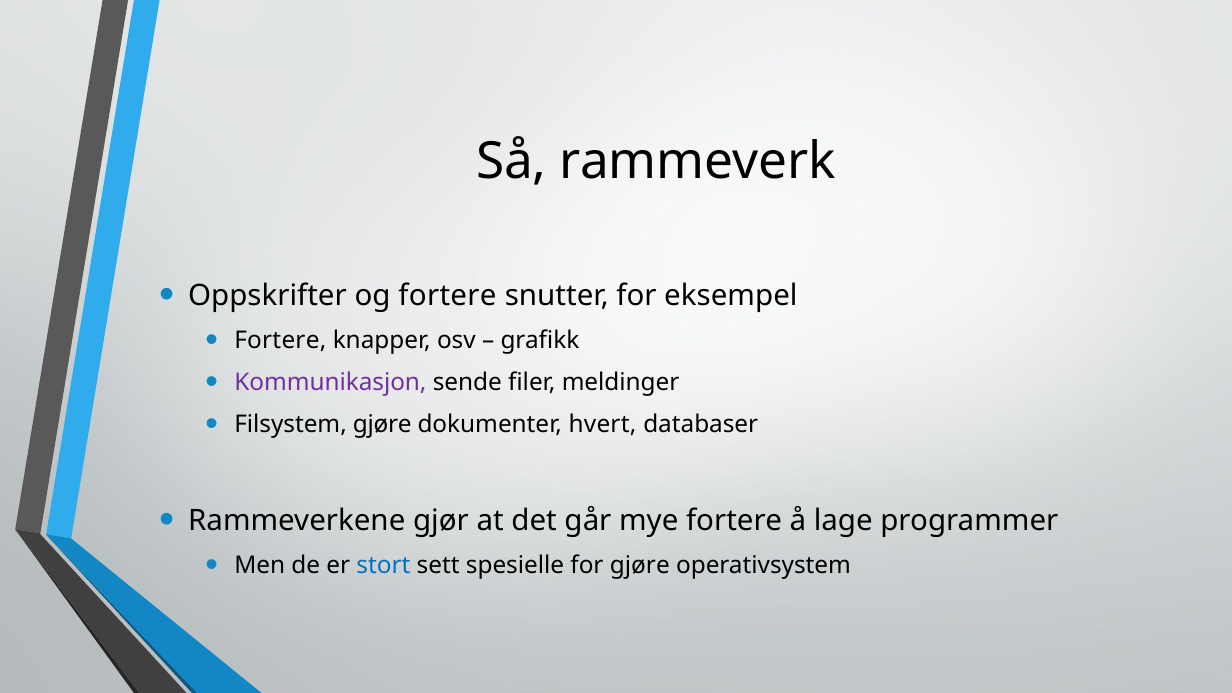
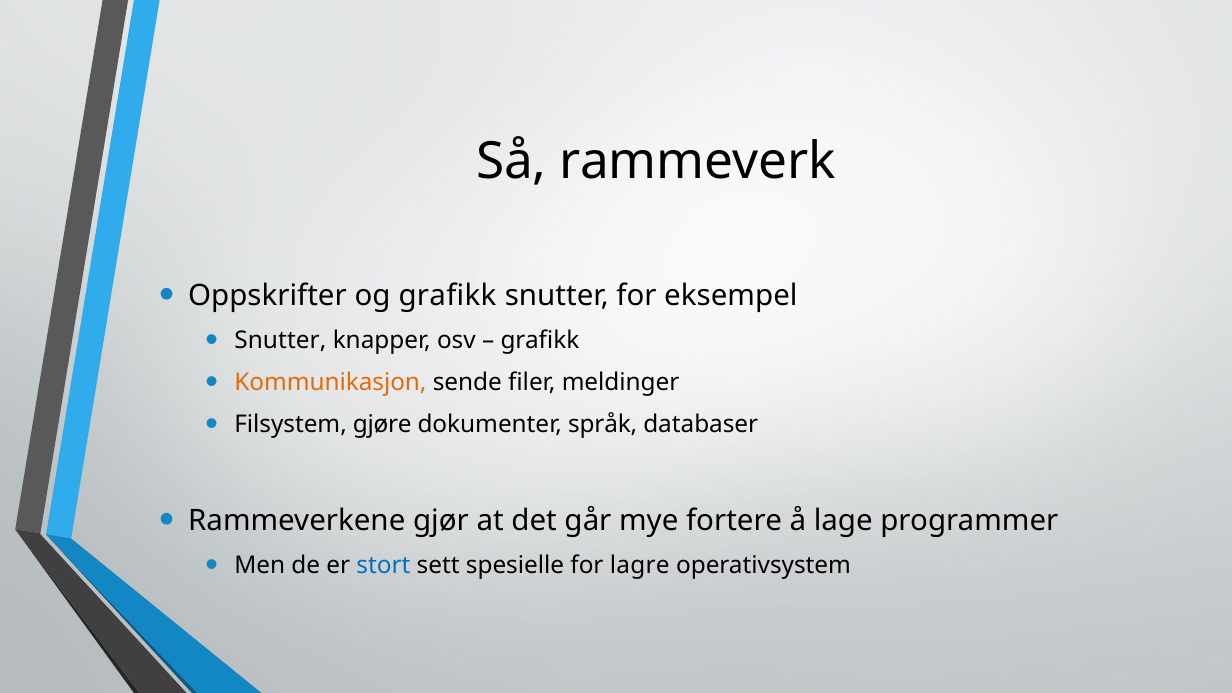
og fortere: fortere -> grafikk (447, 296)
Fortere: Fortere -> Snutter (280, 341)
Kommunikasjon colour: purple -> orange (330, 383)
hvert: hvert -> språk (603, 425)
for gjøre: gjøre -> lagre (640, 566)
